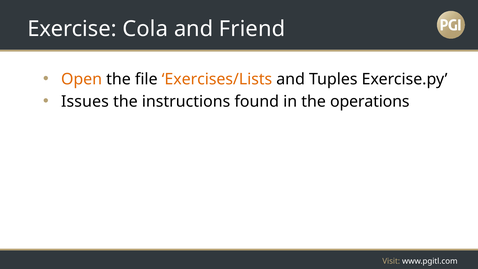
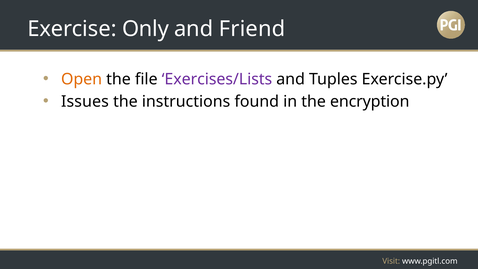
Cola: Cola -> Only (145, 29)
Exercises/Lists colour: orange -> purple (217, 79)
operations: operations -> encryption (370, 101)
